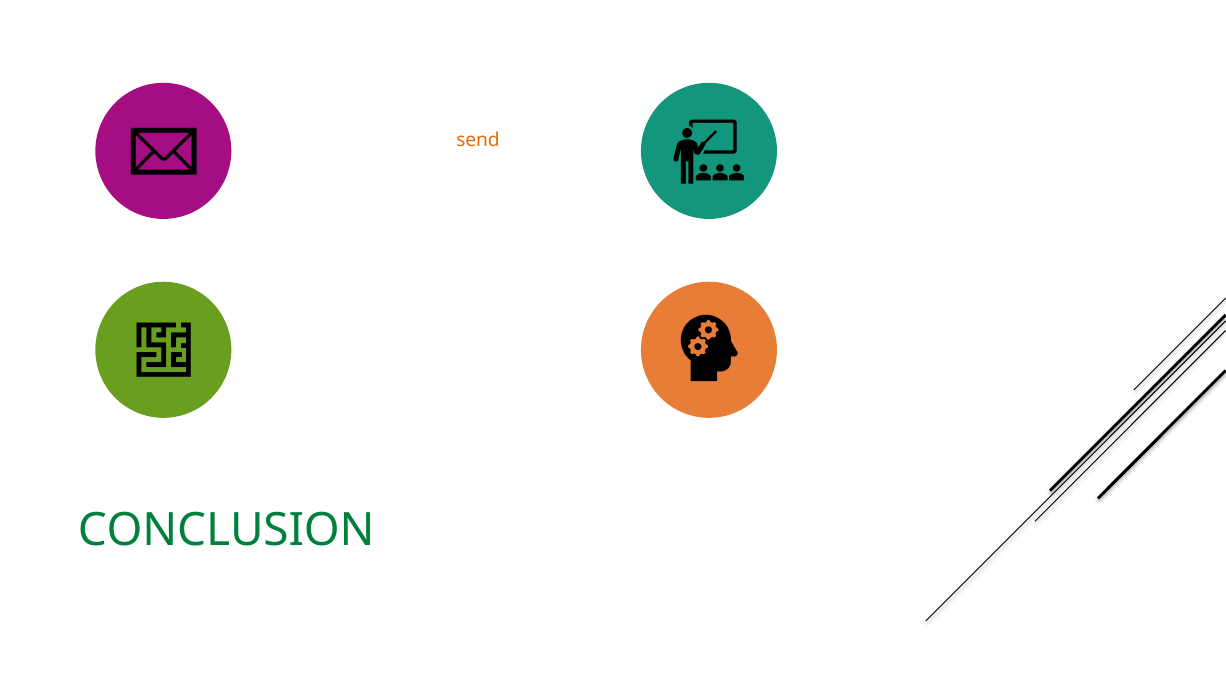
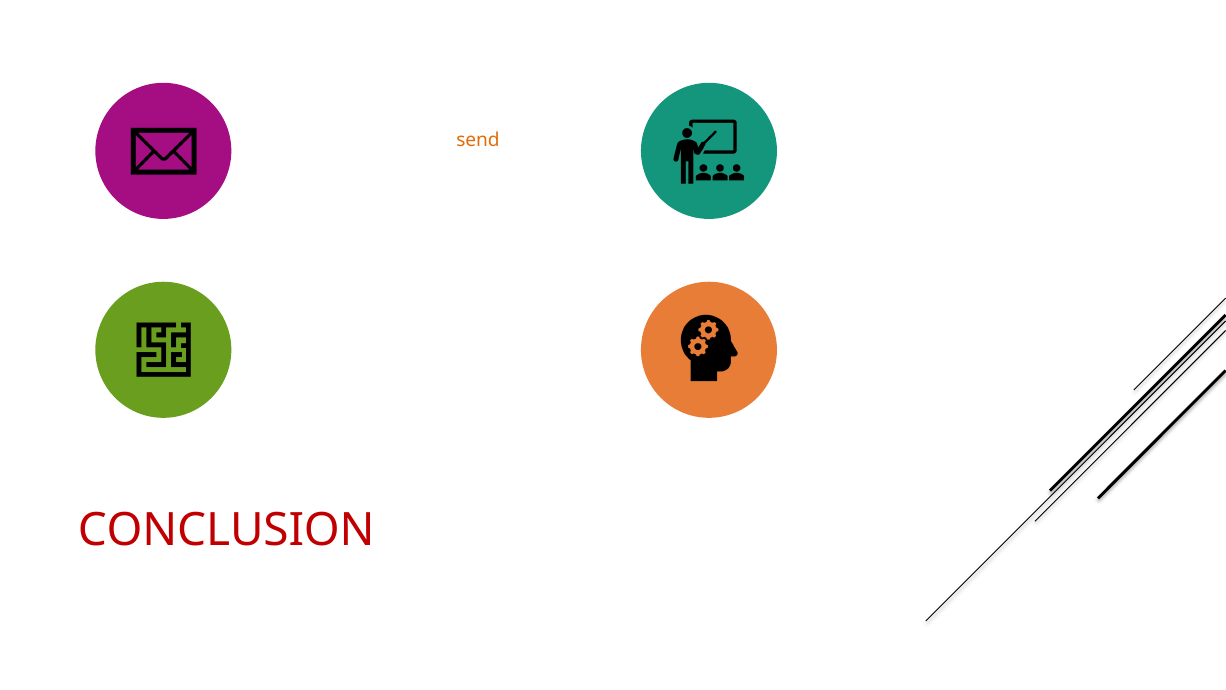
CONCLUSION colour: green -> red (226, 530)
